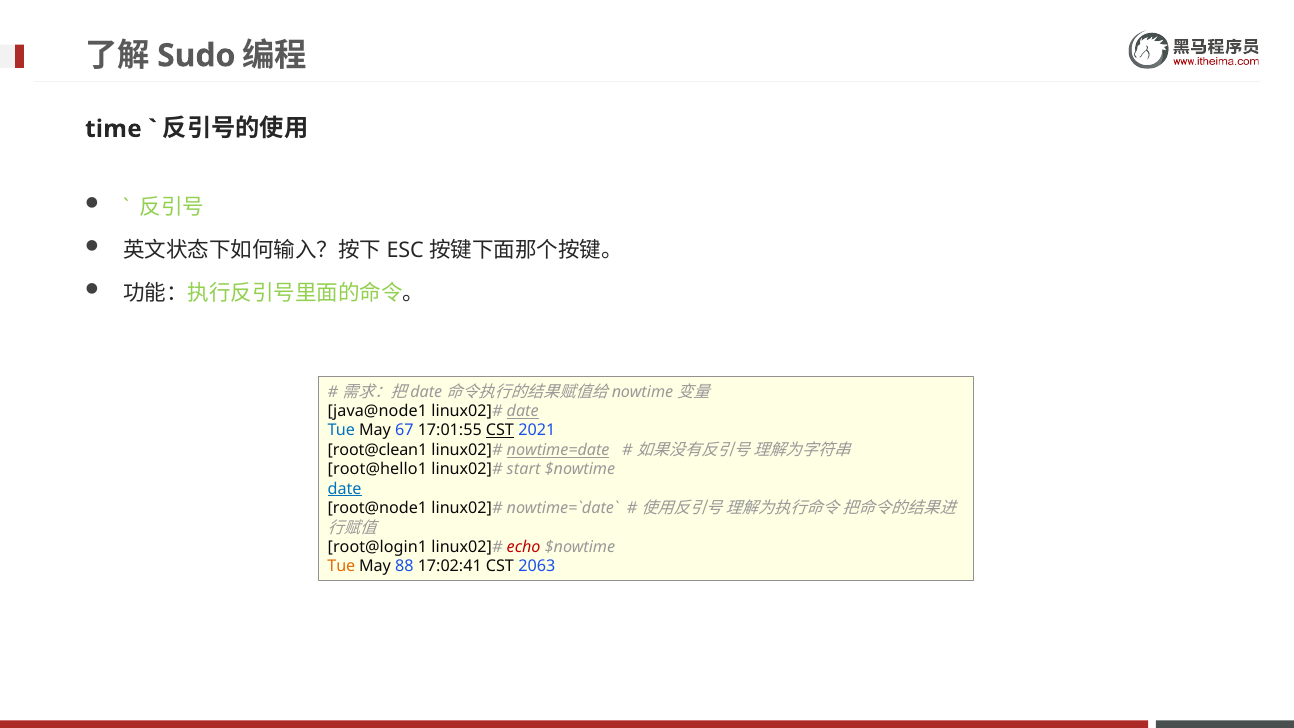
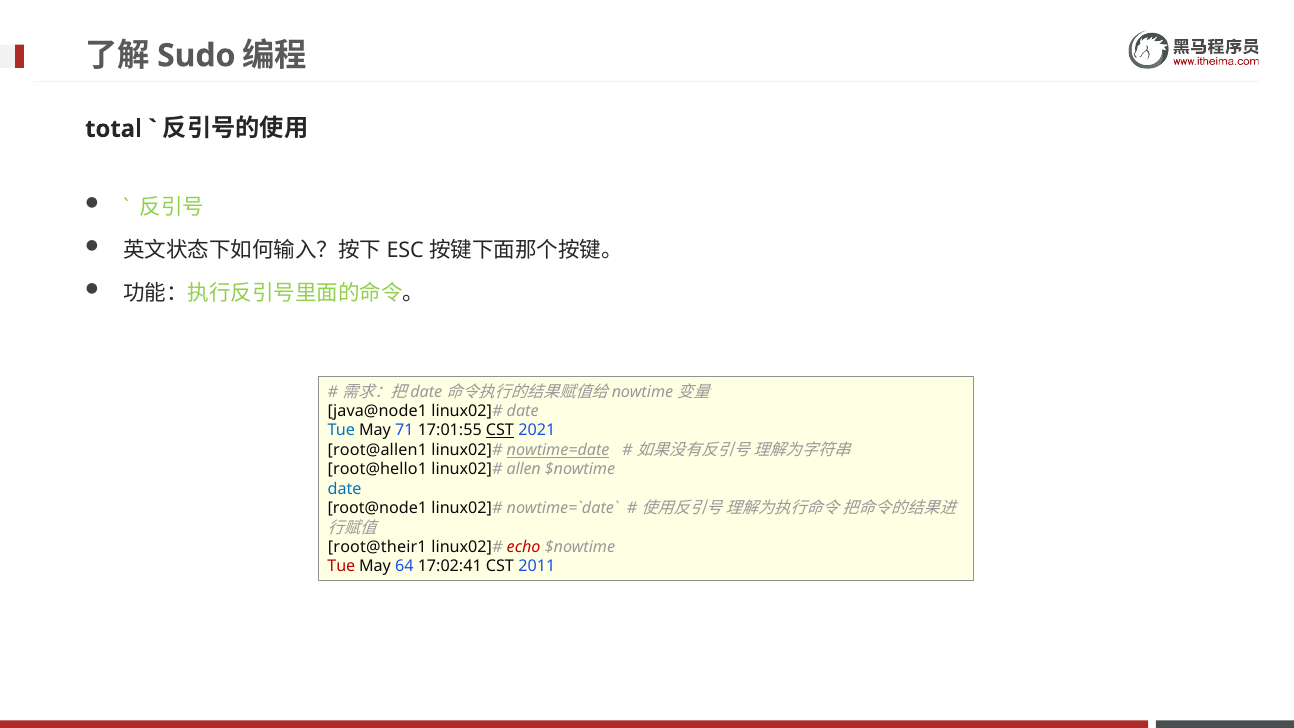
time: time -> total (114, 129)
date underline: present -> none (523, 411)
67: 67 -> 71 (404, 431)
root@clean1: root@clean1 -> root@allen1 (377, 450)
start: start -> allen (524, 469)
date underline: present -> none (345, 489)
root@login1: root@login1 -> root@their1 (377, 547)
Tue colour: orange -> red (341, 566)
88: 88 -> 64 (404, 566)
2063: 2063 -> 2011 (537, 566)
